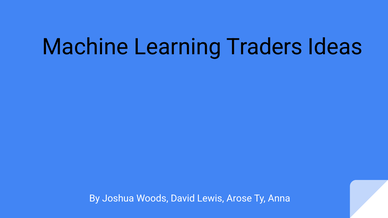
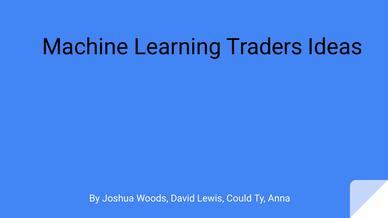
Arose: Arose -> Could (239, 199)
